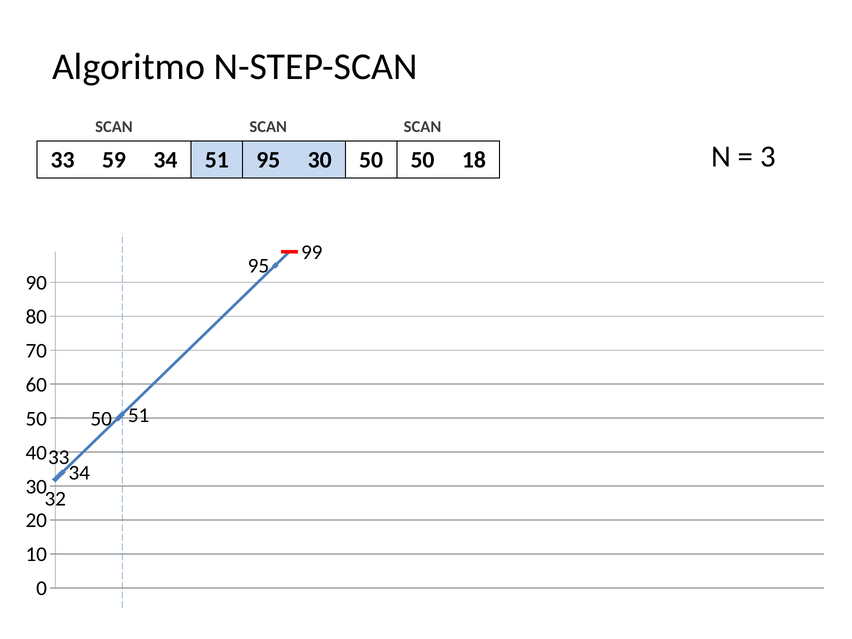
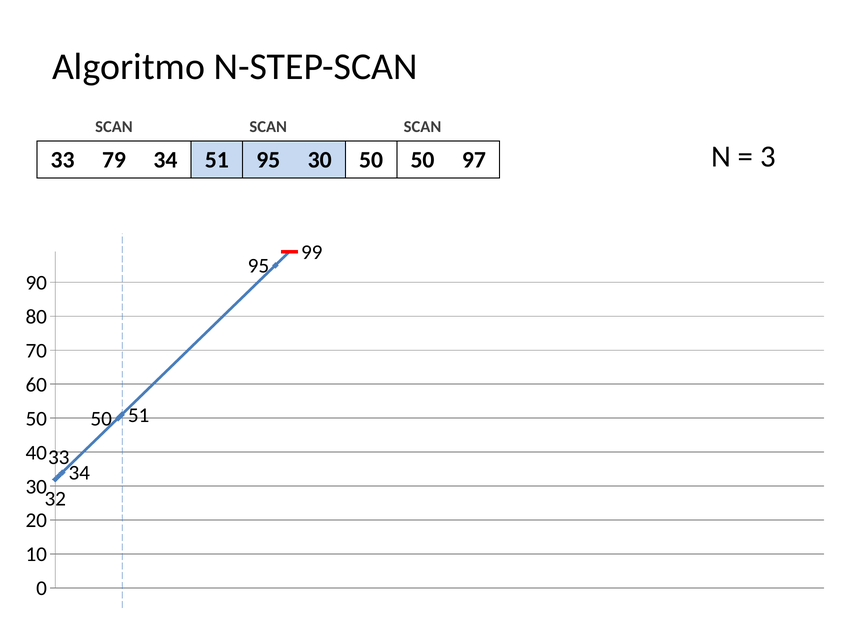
59: 59 -> 79 (114, 160)
18: 18 -> 97 (474, 160)
